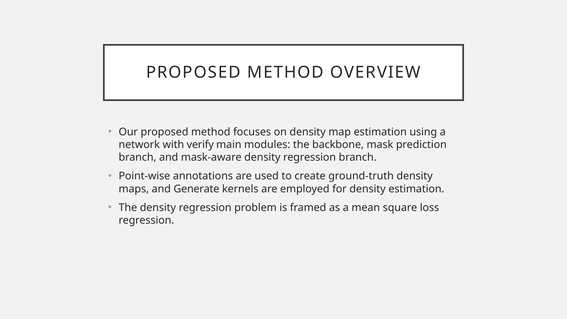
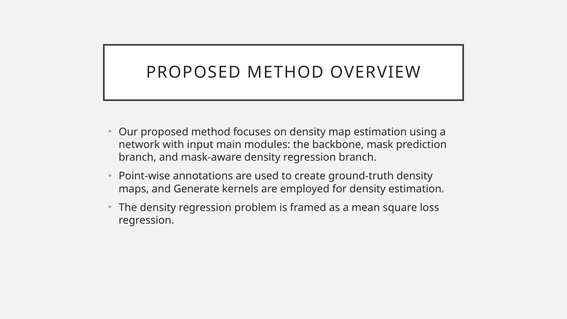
verify: verify -> input (200, 145)
